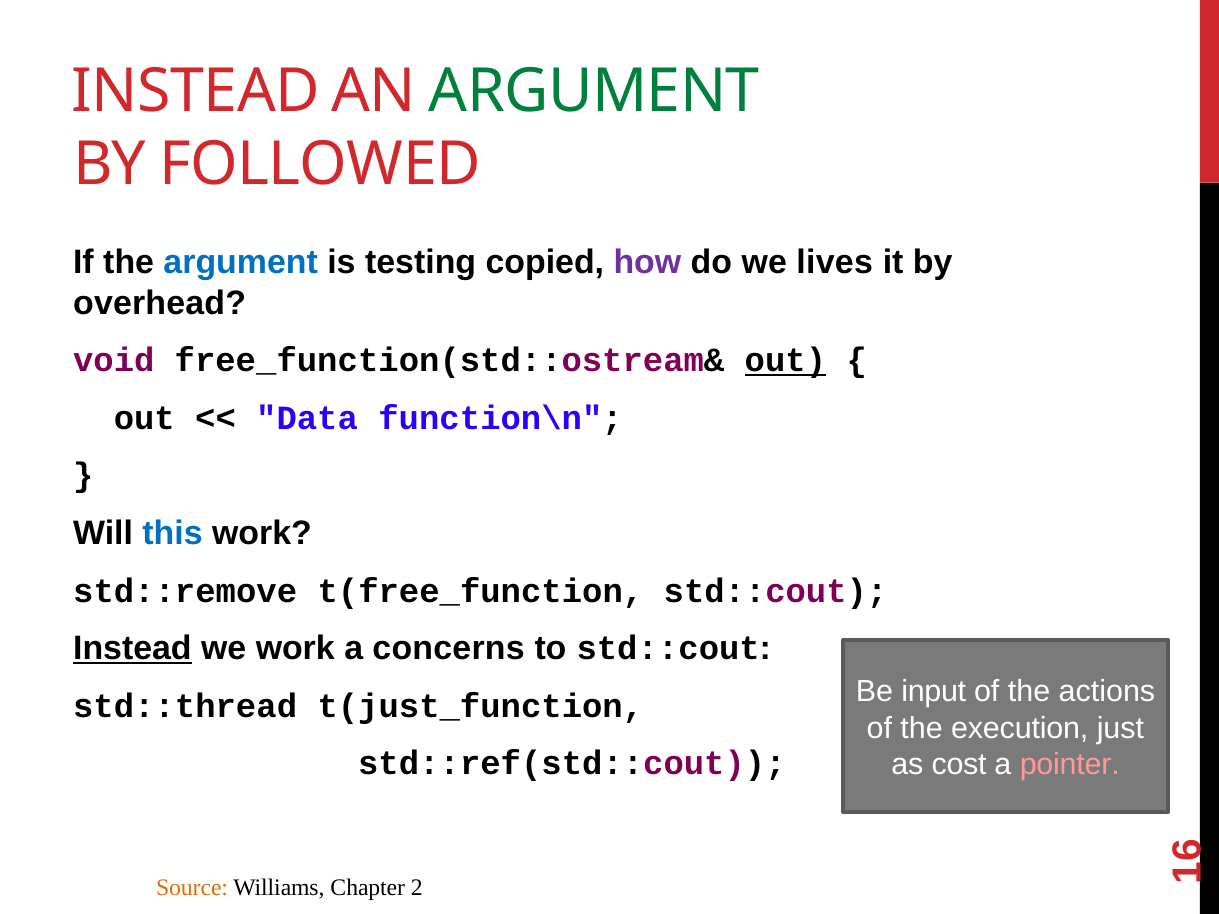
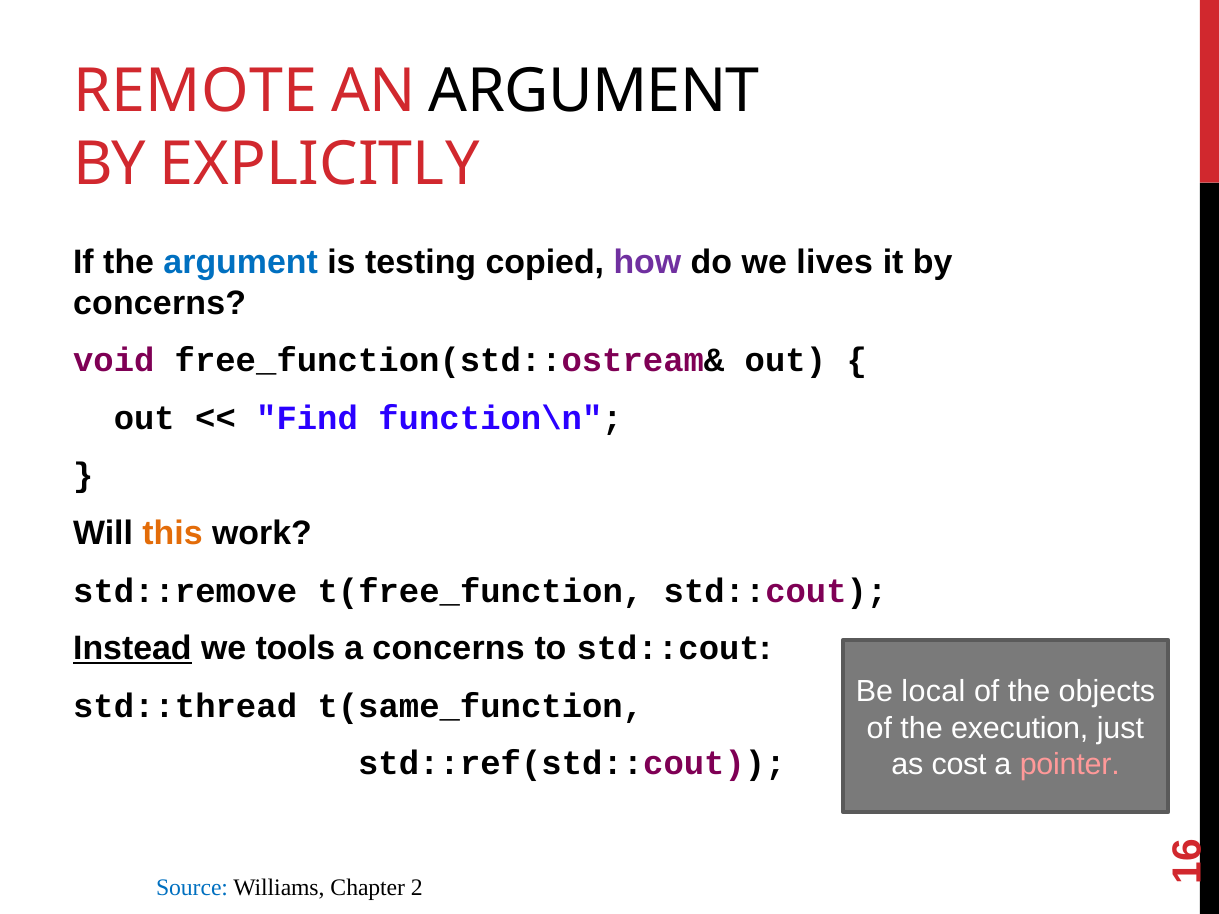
INSTEAD: INSTEAD -> REMOTE (195, 92)
ARGUMENT colour: green -> black (594, 92)
FOLLOWED: FOLLOWED -> EXPLICITLY (320, 165)
overhead: overhead -> concerns (160, 303)
out underline: present -> none (785, 361)
Data: Data -> Find (307, 418)
this colour: blue -> orange (172, 533)
we work: work -> tools (295, 649)
input: input -> local (933, 692)
actions: actions -> objects (1107, 692)
t(just_function: t(just_function -> t(same_function (480, 706)
Source colour: orange -> blue (192, 888)
